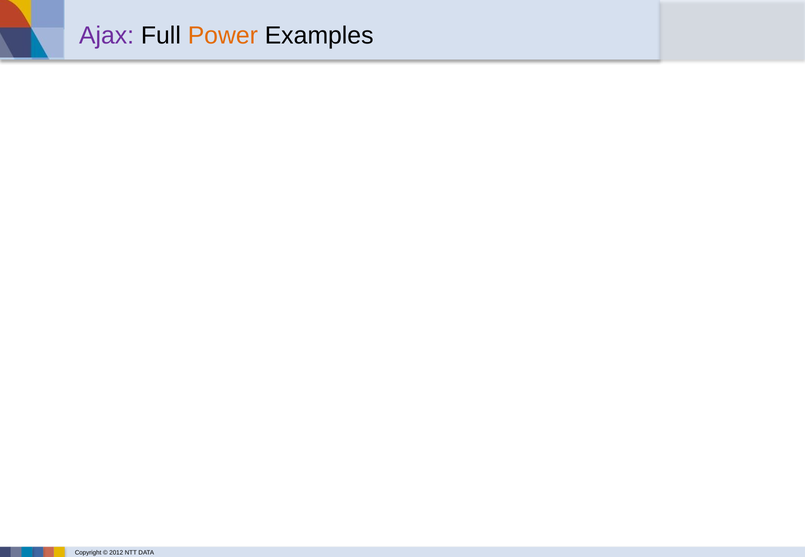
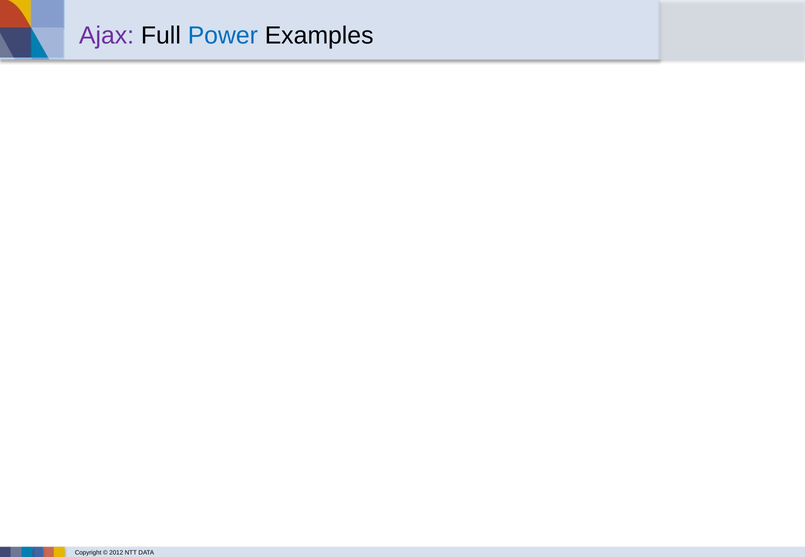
Power colour: orange -> blue (223, 36)
